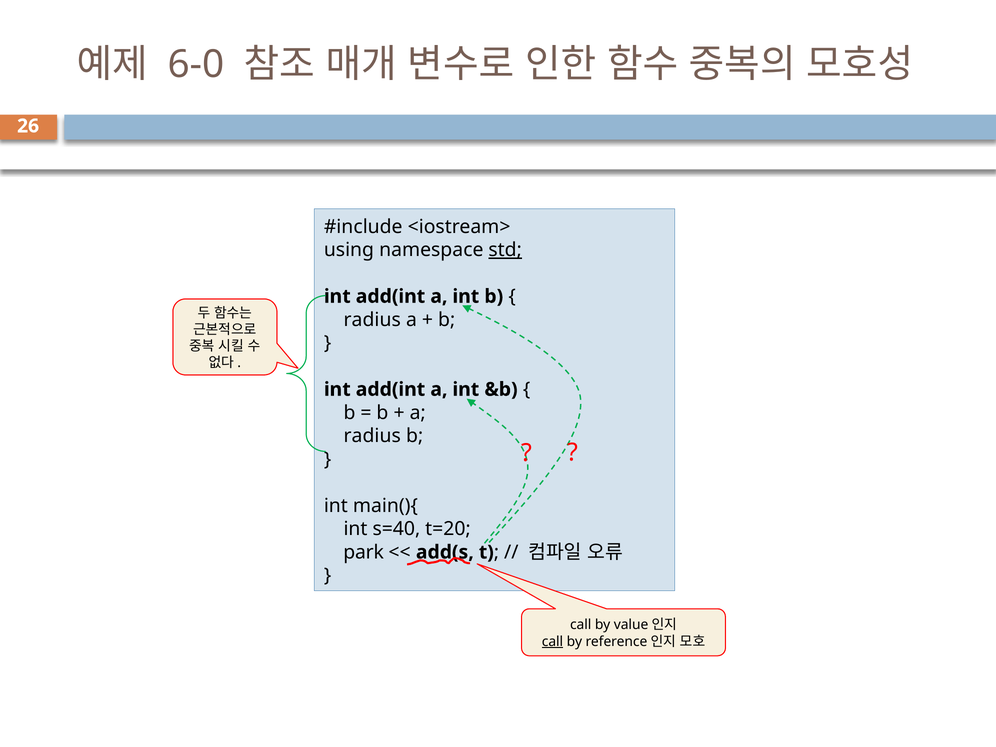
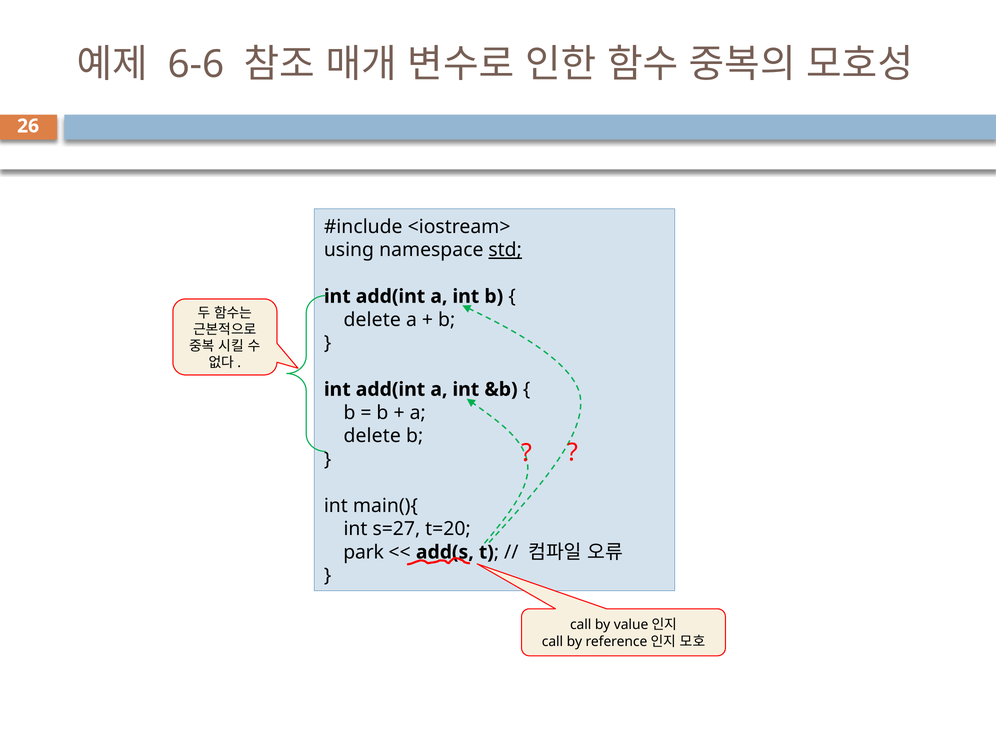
6-0: 6-0 -> 6-6 (196, 65)
radius: radius -> delete (372, 320)
radius: radius -> delete (372, 436)
s=40: s=40 -> s=27 (396, 529)
call underline: present -> none (552, 642)
